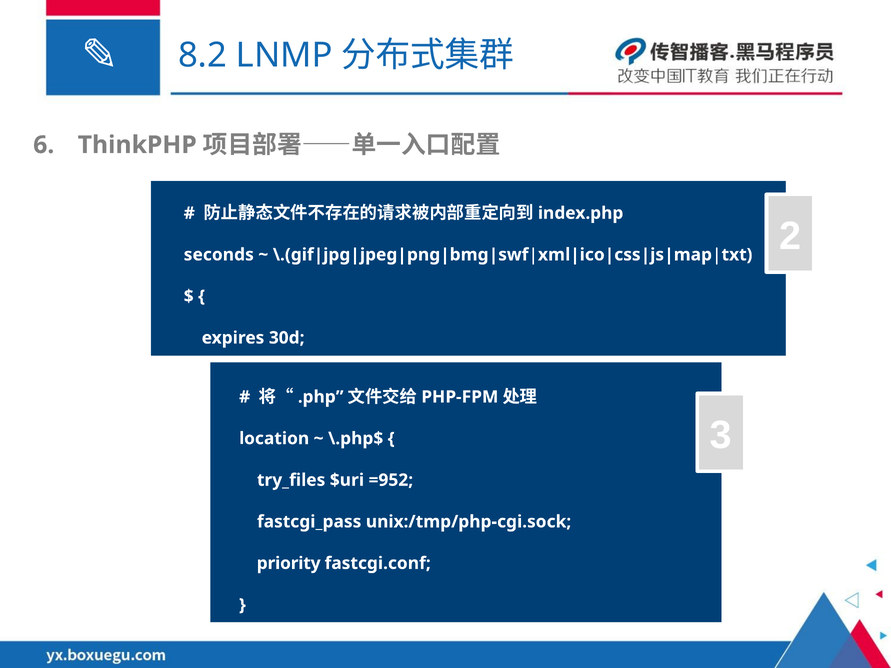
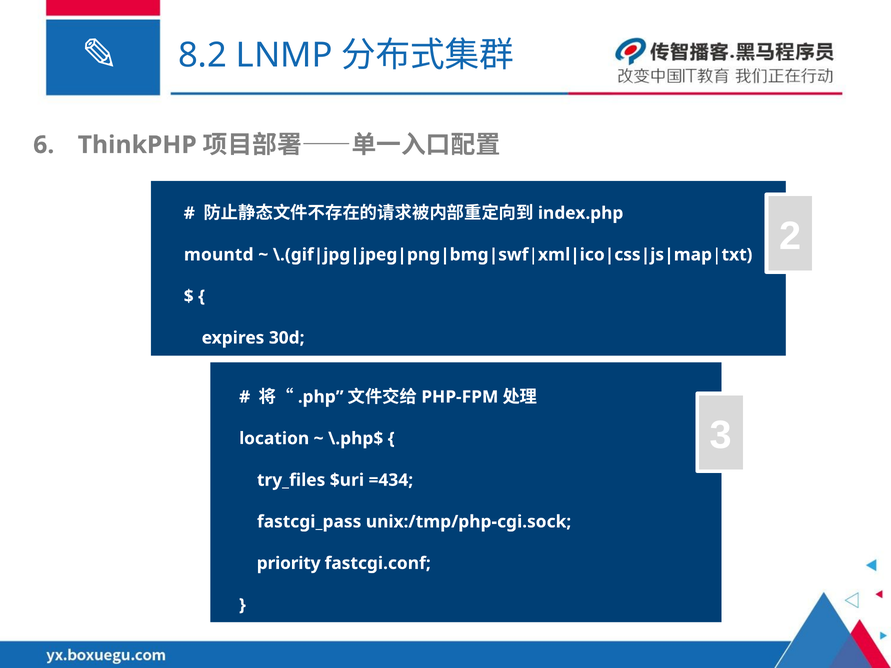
seconds: seconds -> mountd (219, 255)
=952: =952 -> =434 (391, 480)
